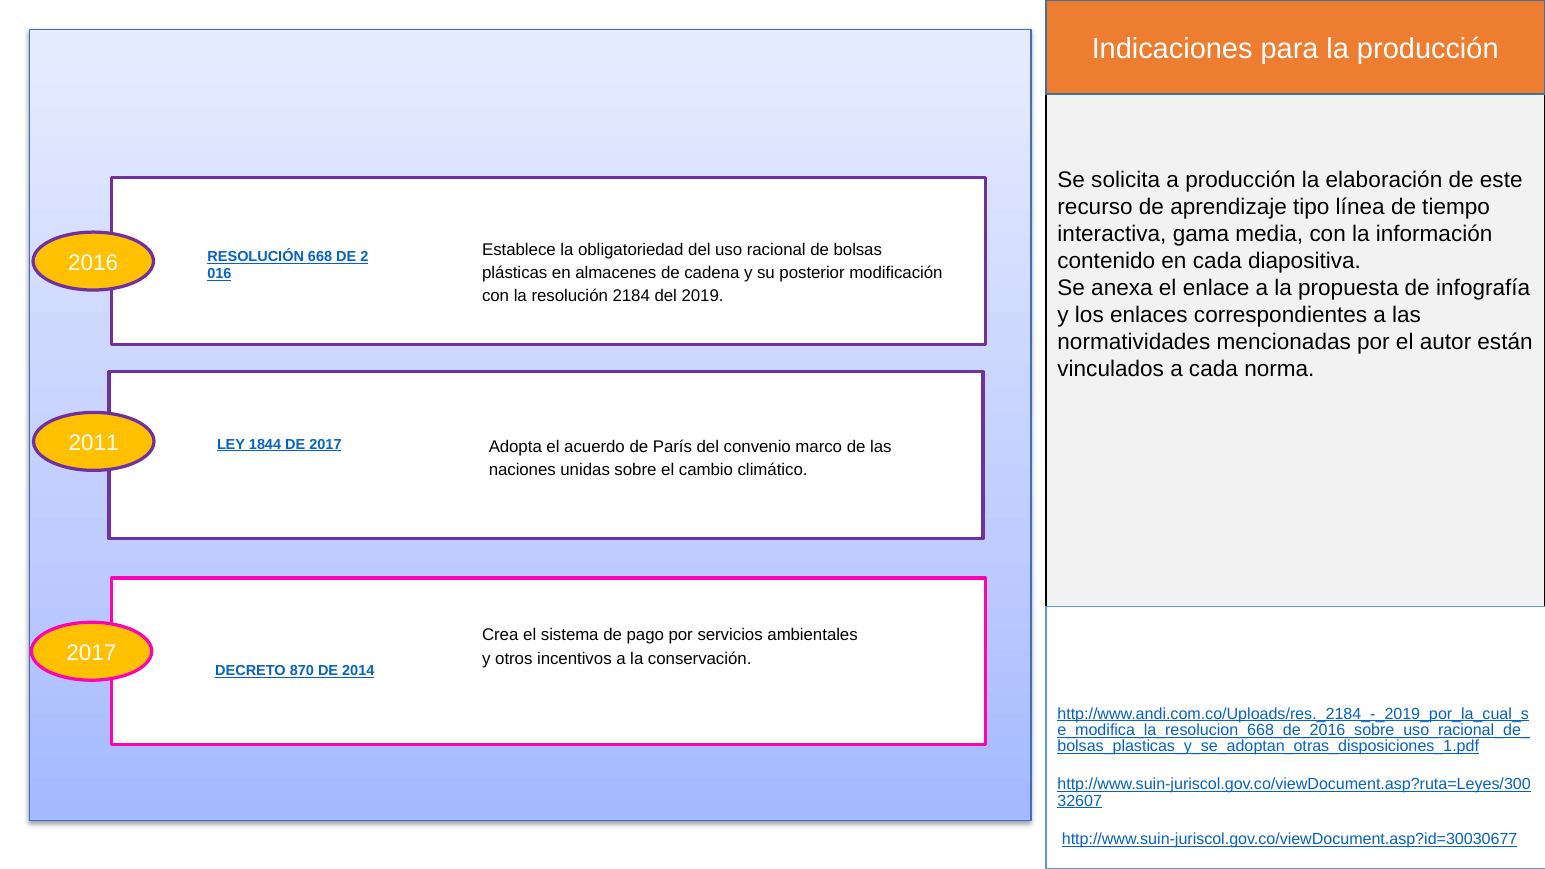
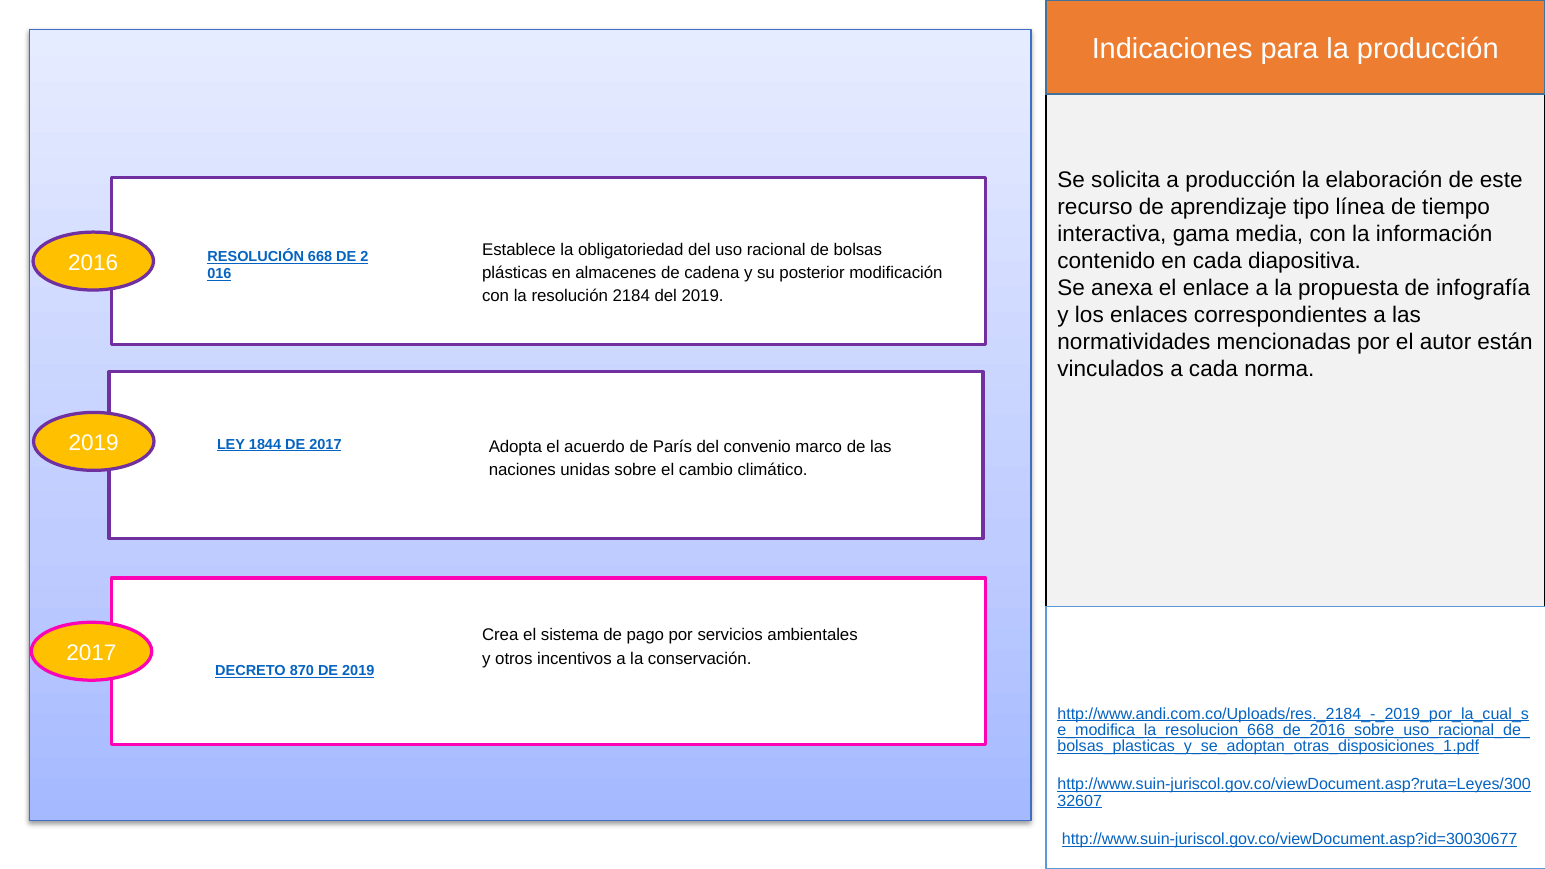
2011: 2011 -> 2019 (94, 443)
DE 2014: 2014 -> 2019 (358, 671)
